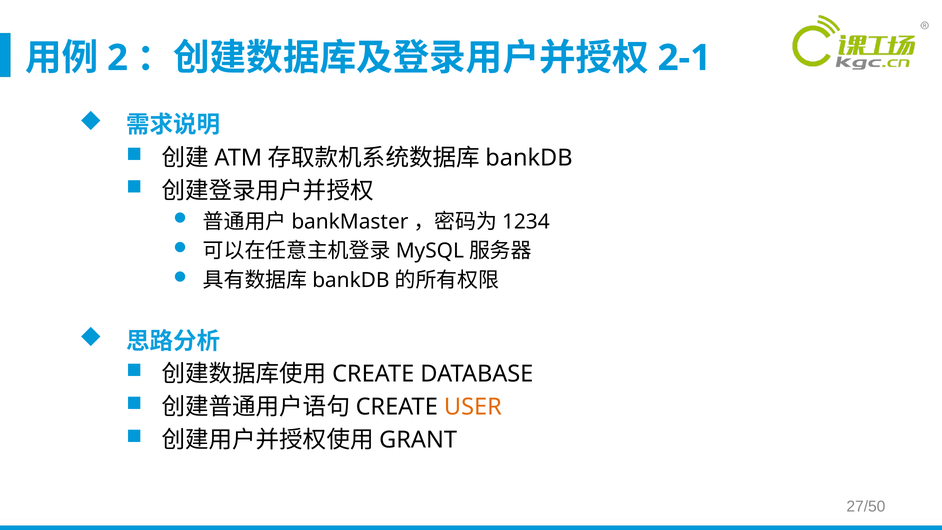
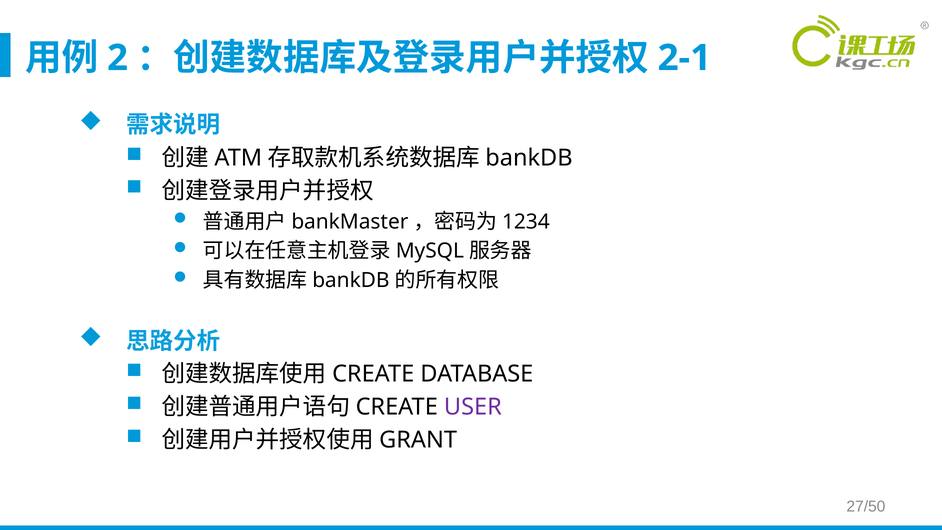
USER colour: orange -> purple (473, 407)
